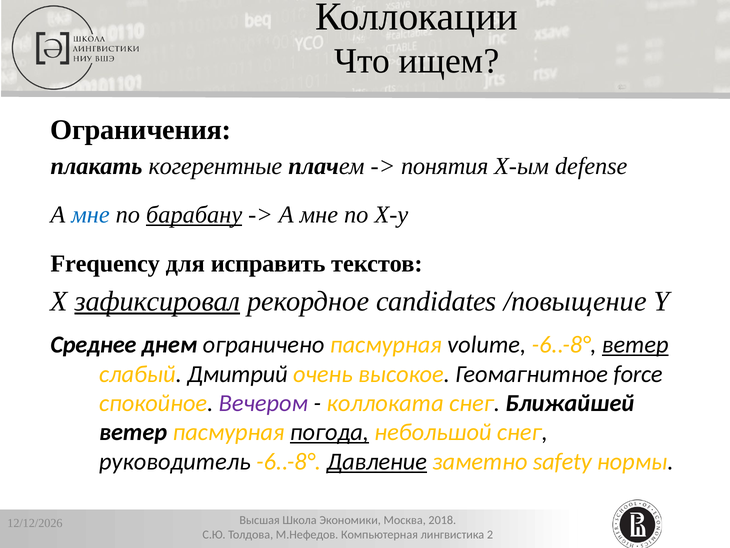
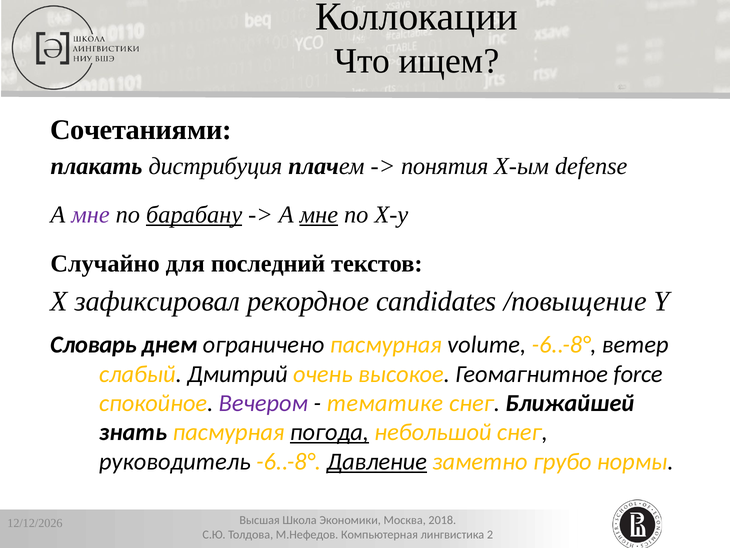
Ограничения: Ограничения -> Сочетаниями (141, 130)
когерентные: когерентные -> дистрибуция (215, 166)
мне colour: blue -> purple (90, 215)
мне underline: none -> present (319, 215)
Frequency: Frequency -> Случайно (105, 263)
исправить: исправить -> последний (268, 263)
зафиксировал underline: present -> none (157, 301)
Среднее: Среднее -> Словарь (93, 344)
ветер underline: present -> none (635, 344)
коллоката: коллоката -> тематике (385, 403)
ветер: ветер -> знать (133, 432)
safety: safety -> грубо (562, 461)
